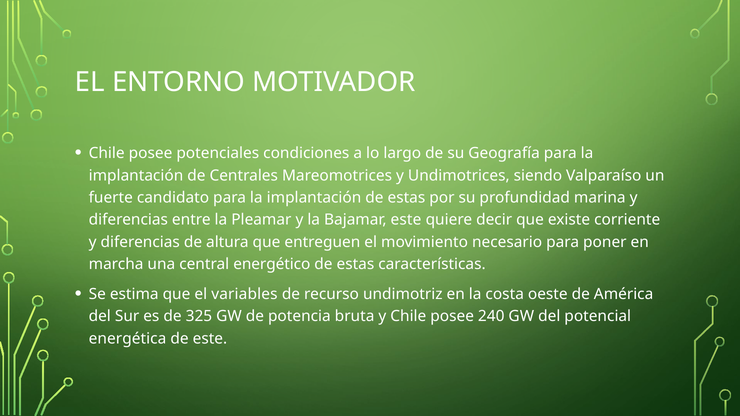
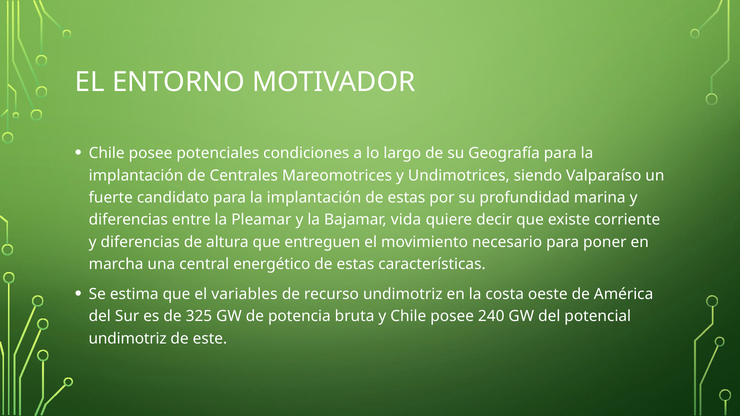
Bajamar este: este -> vida (406, 220)
energética: energética -> undimotriz (128, 339)
